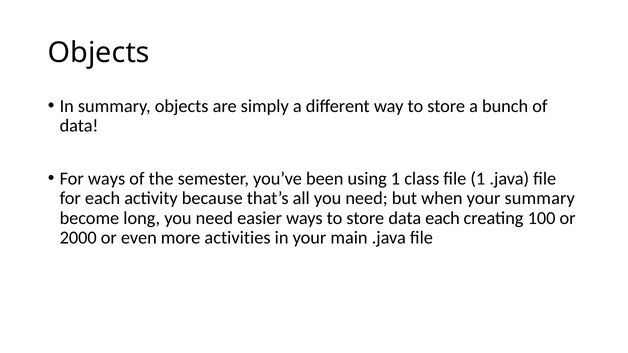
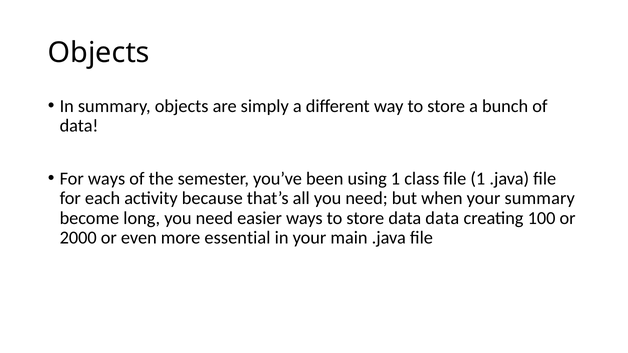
data each: each -> data (442, 218)
activities: activities -> essential (237, 238)
